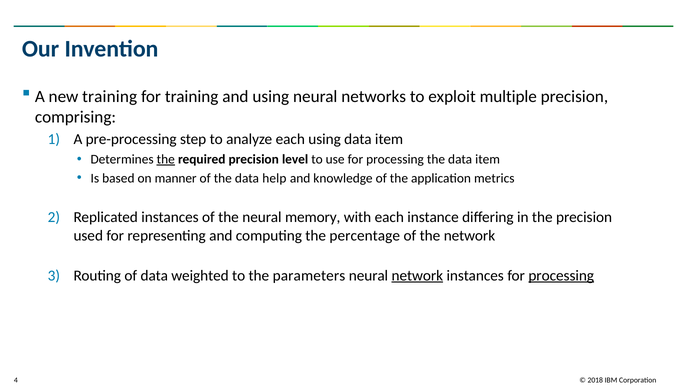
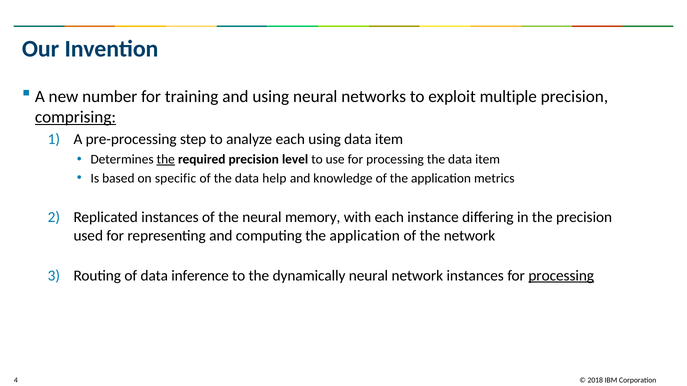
new training: training -> number (110, 97)
comprising underline: none -> present (75, 117)
manner: manner -> specific (176, 178)
computing the percentage: percentage -> application (365, 236)
weighted: weighted -> inference (200, 276)
parameters: parameters -> dynamically (309, 276)
network underline: present -> none (417, 276)
